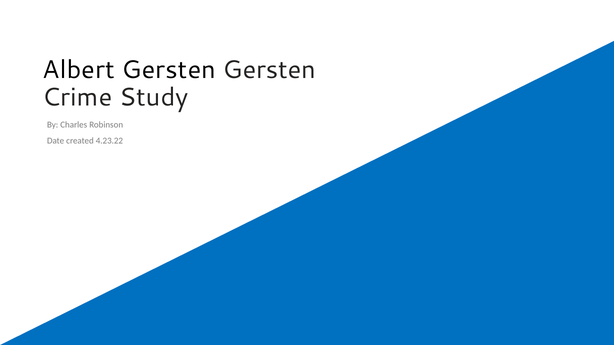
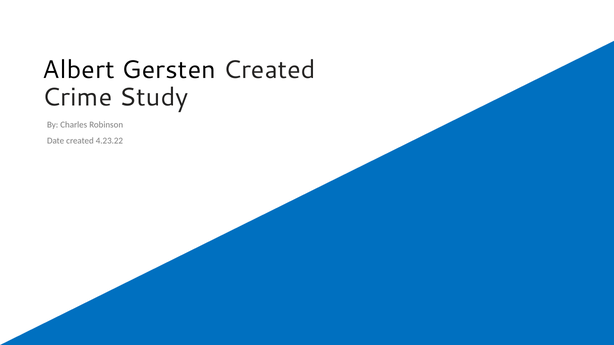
Gersten: Gersten -> Created (269, 70)
